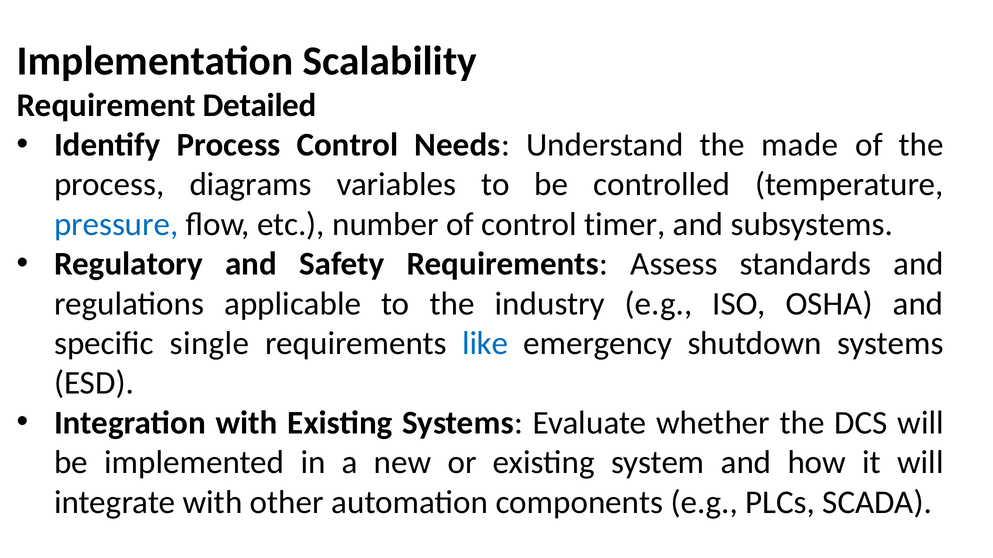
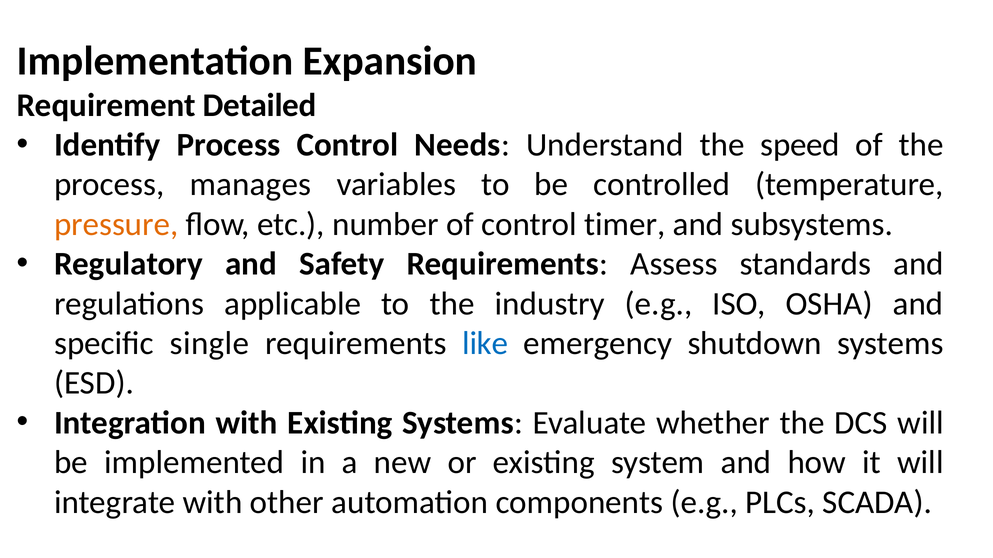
Scalability: Scalability -> Expansion (390, 61)
made: made -> speed (800, 145)
diagrams: diagrams -> manages (250, 185)
pressure colour: blue -> orange (116, 224)
